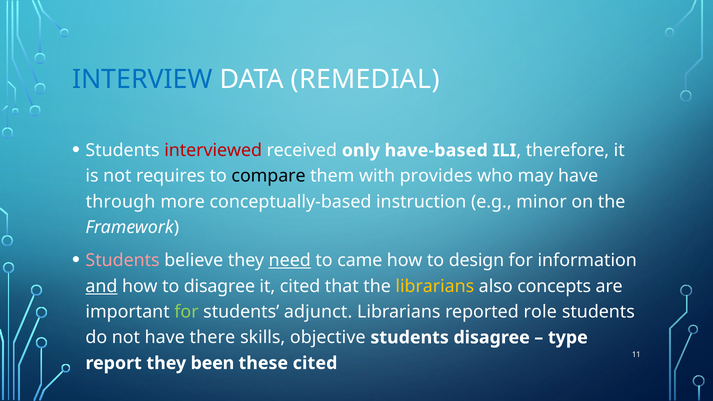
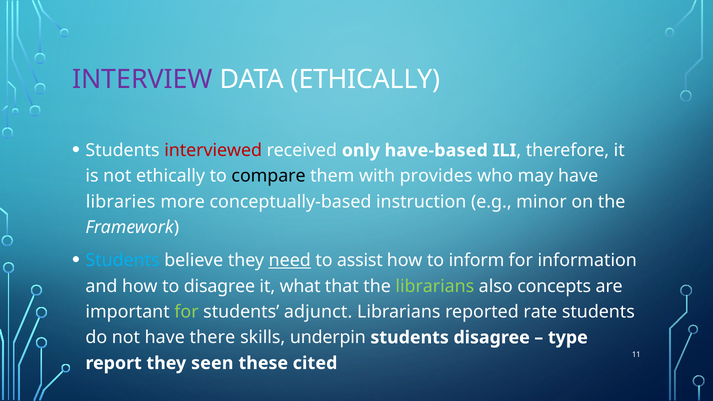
INTERVIEW colour: blue -> purple (142, 79)
DATA REMEDIAL: REMEDIAL -> ETHICALLY (365, 79)
not requires: requires -> ethically (171, 176)
through: through -> libraries (121, 202)
Students colour: pink -> light blue (123, 261)
came: came -> assist (360, 261)
design: design -> inform (476, 261)
and underline: present -> none (101, 286)
it cited: cited -> what (300, 286)
librarians colour: yellow -> light green (435, 286)
role: role -> rate (540, 312)
objective: objective -> underpin (328, 338)
been: been -> seen (212, 363)
